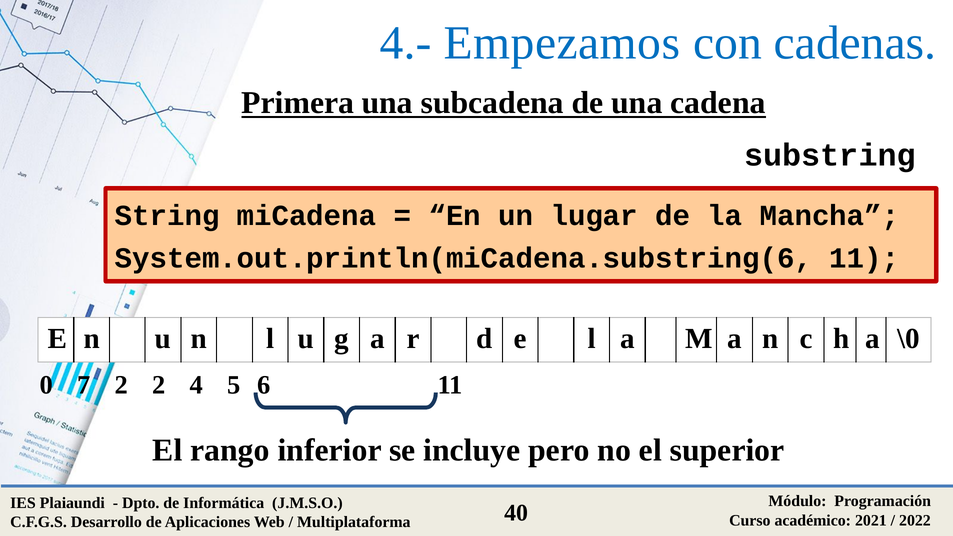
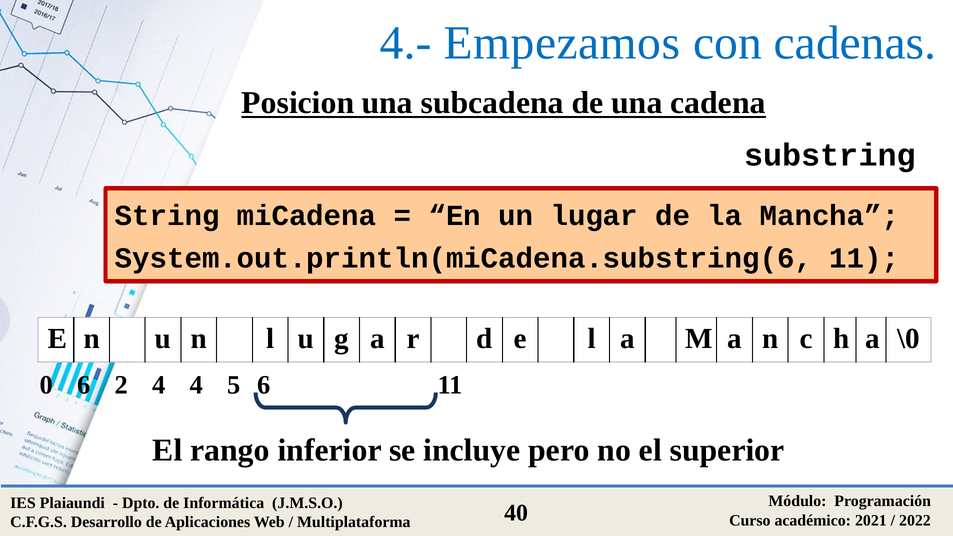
Primera: Primera -> Posicion (298, 103)
0 7: 7 -> 6 (84, 385)
2 2: 2 -> 4 (159, 385)
